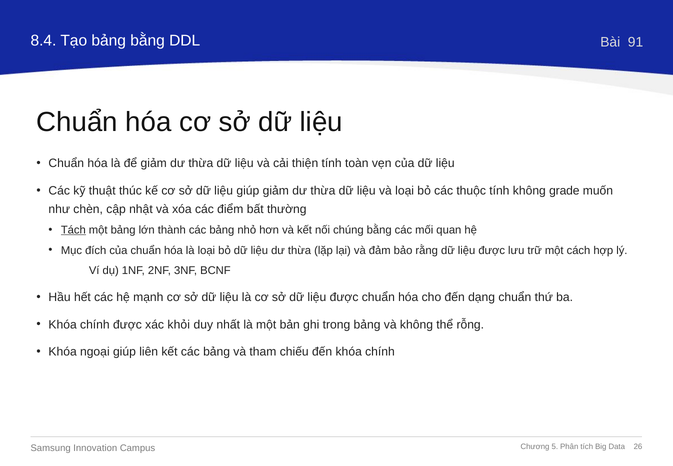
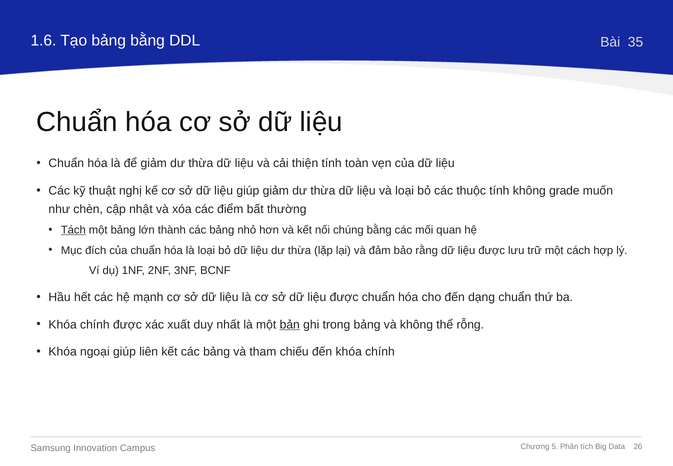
8.4: 8.4 -> 1.6 (43, 41)
91: 91 -> 35 (636, 42)
thúc: thúc -> nghị (130, 191)
khỏi: khỏi -> xuất (179, 325)
bản underline: none -> present (290, 325)
